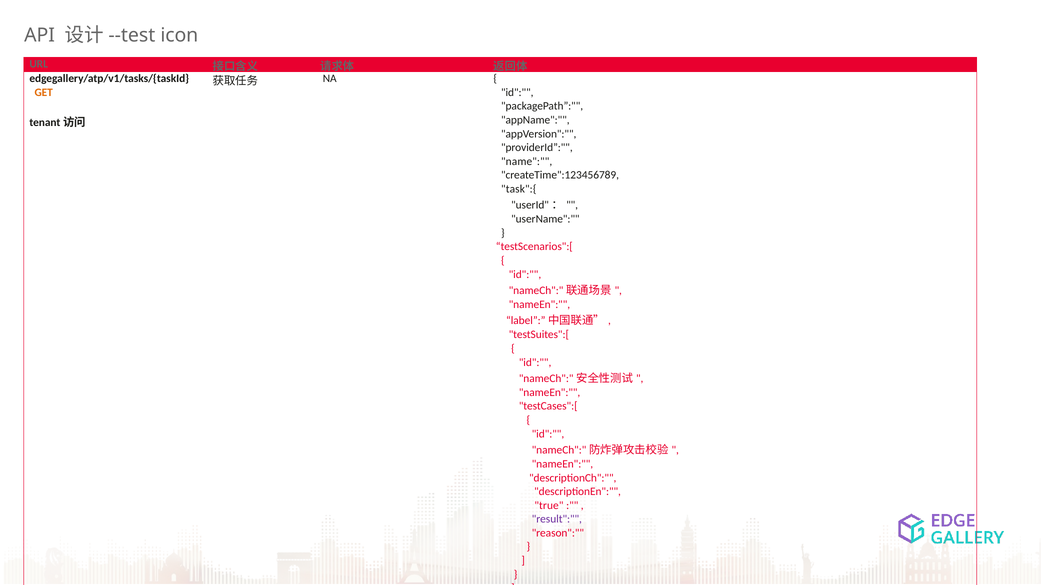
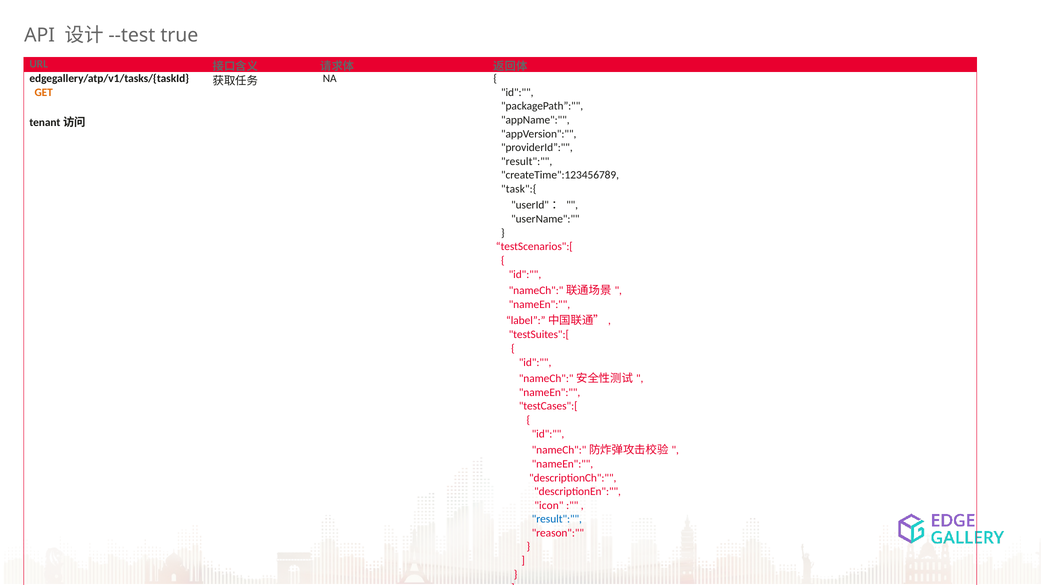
icon: icon -> true (179, 35)
name: name -> result (527, 161)
true: true -> icon (549, 506)
result colour: purple -> blue (557, 519)
